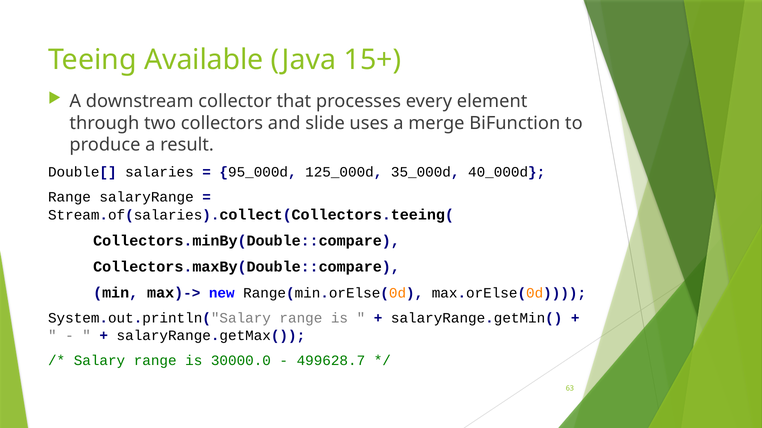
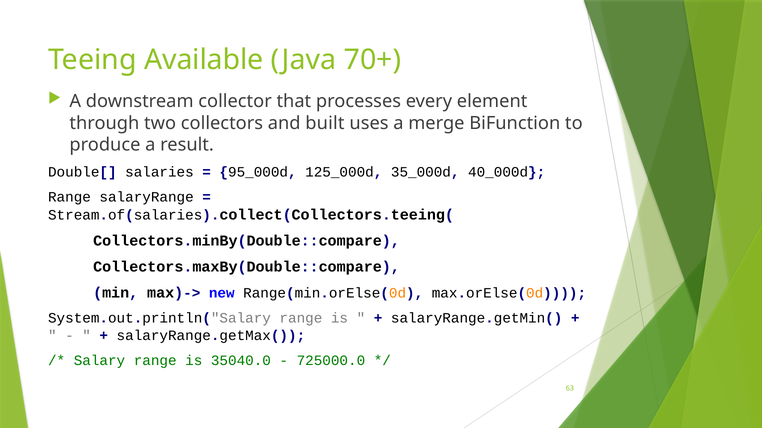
15+: 15+ -> 70+ (373, 60)
slide: slide -> built (325, 123)
30000.0: 30000.0 -> 35040.0 (241, 361)
499628.7: 499628.7 -> 725000.0 (331, 361)
